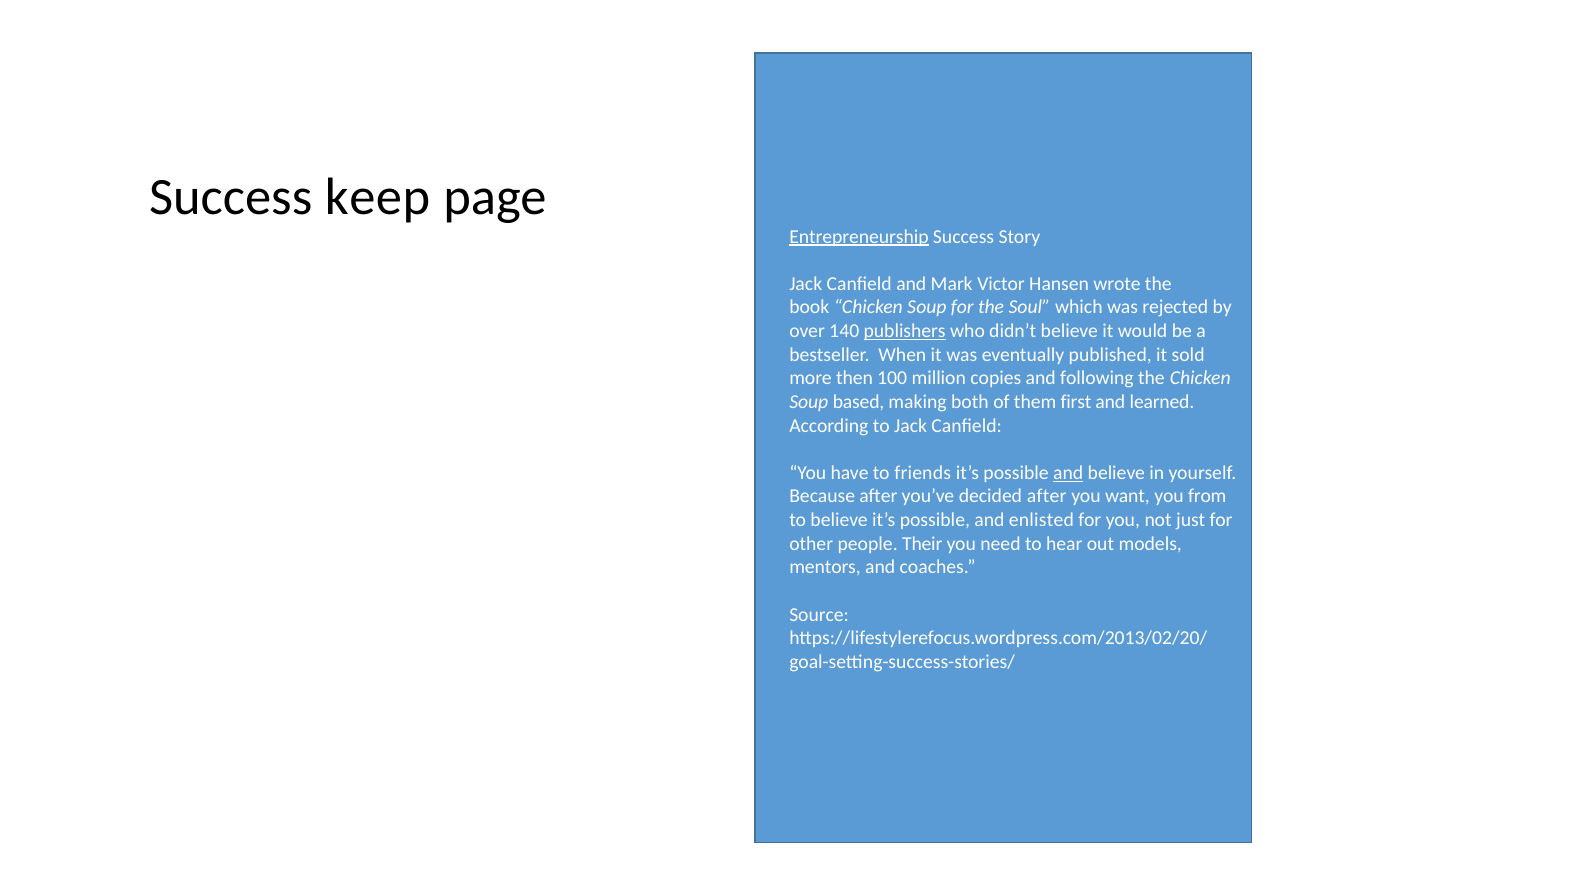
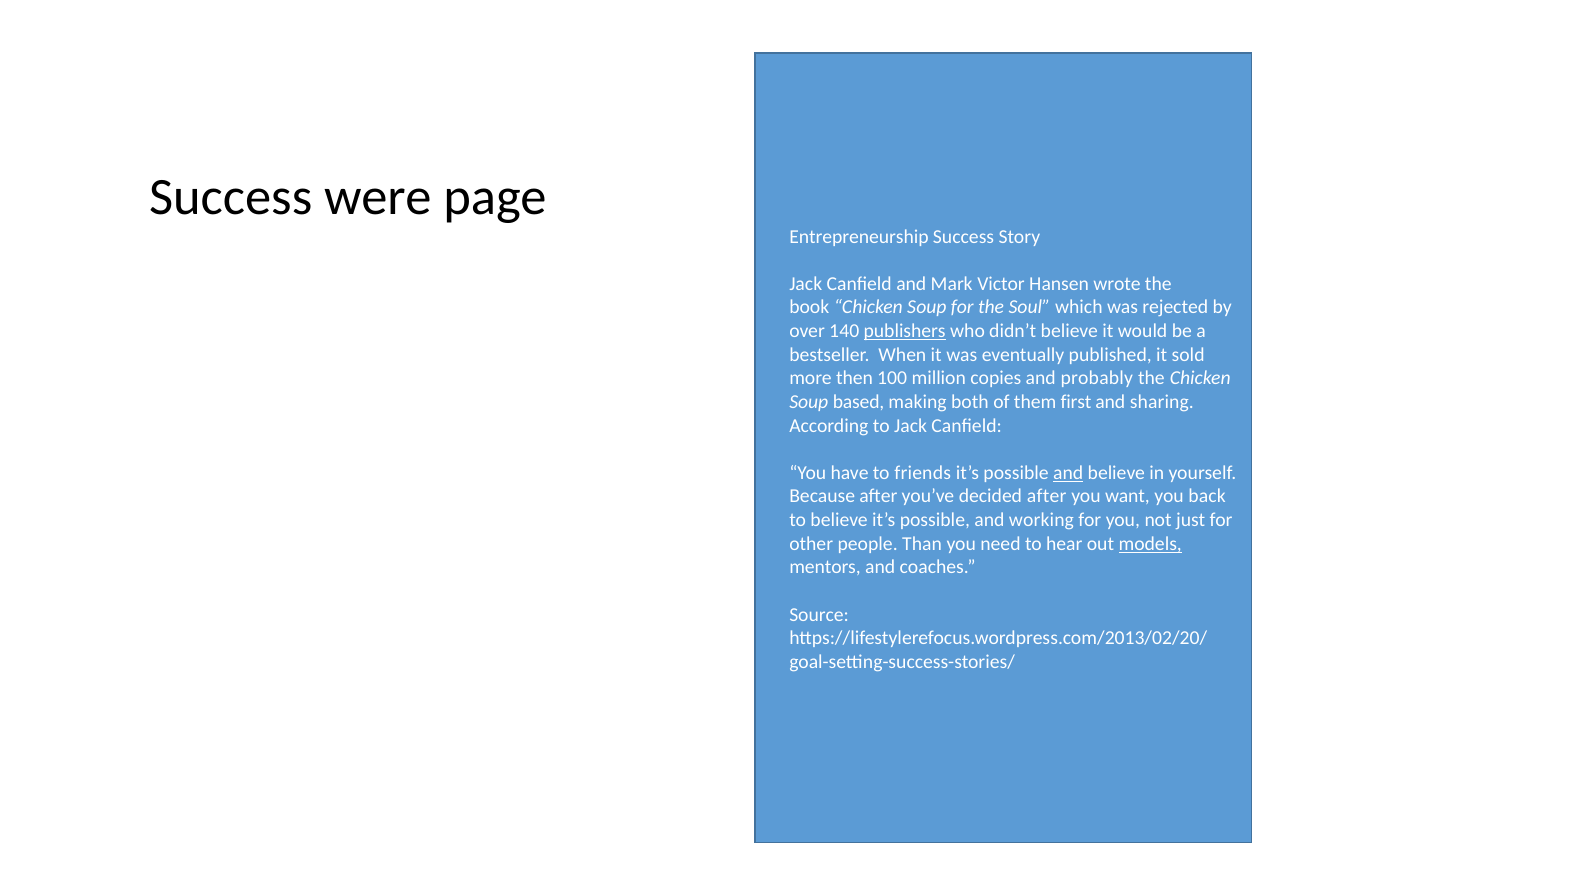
keep: keep -> were (378, 197)
Entrepreneurship underline: present -> none (859, 237)
following: following -> probably (1097, 379)
learned: learned -> sharing (1162, 402)
from: from -> back (1207, 497)
enlisted: enlisted -> working (1041, 520)
Their: Their -> Than (922, 544)
models underline: none -> present (1150, 544)
